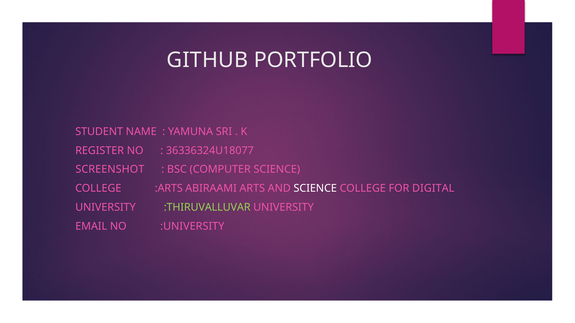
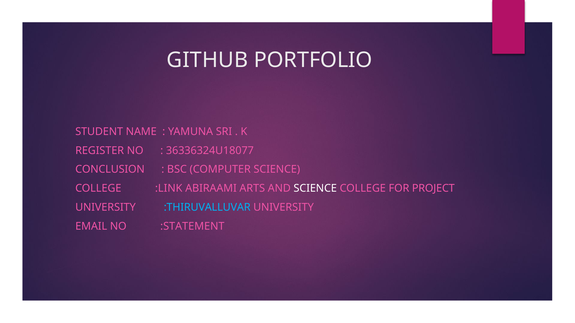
SCREENSHOT: SCREENSHOT -> CONCLUSION (110, 170)
:ARTS: :ARTS -> :LINK (169, 189)
DIGITAL: DIGITAL -> PROJECT (433, 189)
:THIRUVALLUVAR colour: light green -> light blue (207, 208)
:UNIVERSITY: :UNIVERSITY -> :STATEMENT (192, 226)
